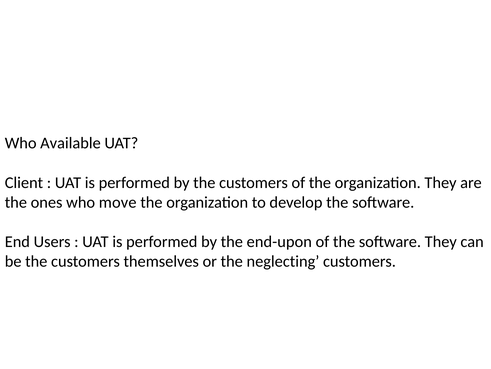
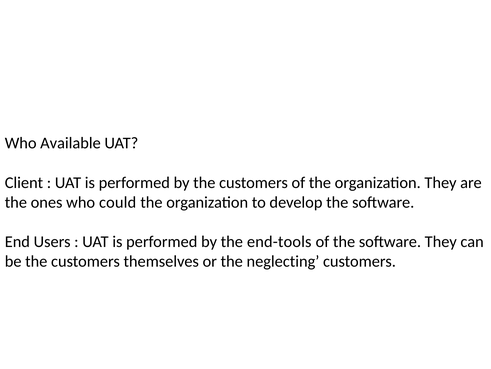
move: move -> could (118, 202)
end-upon: end-upon -> end-tools (279, 241)
